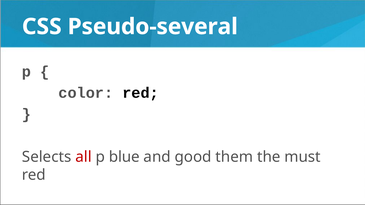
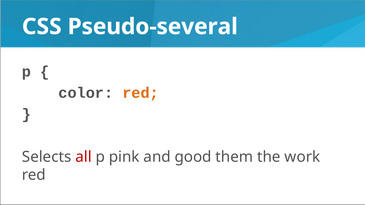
red colour: black -> orange (141, 93)
blue: blue -> pink (124, 157)
must: must -> work (302, 157)
